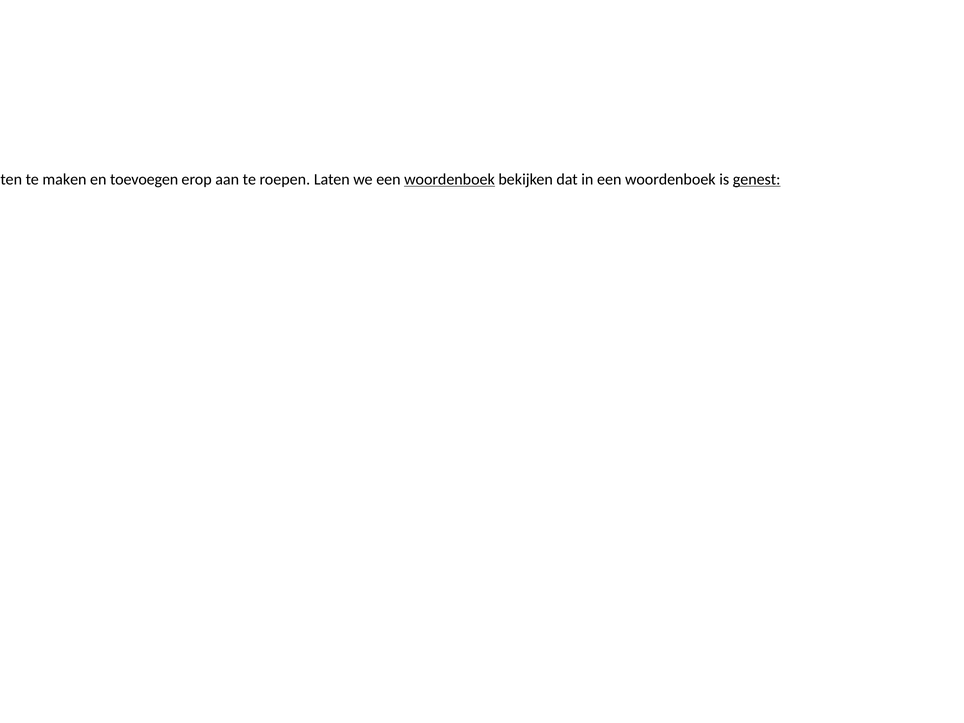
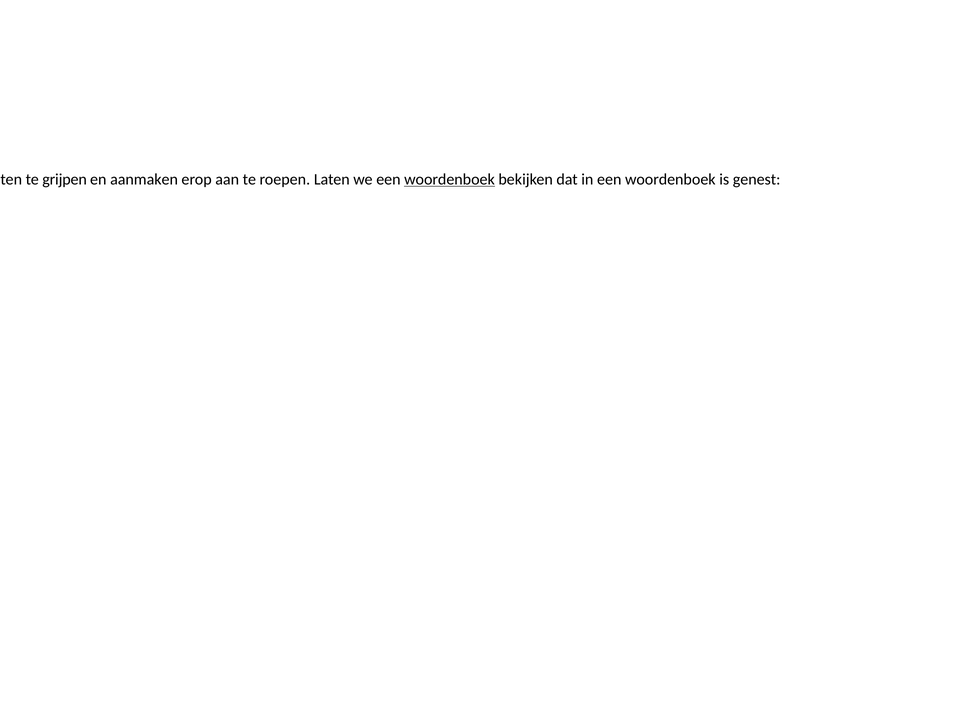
maken: maken -> grijpen (65, 179)
toevoegen: toevoegen -> aanmaken (144, 179)
genest underline: present -> none (757, 179)
